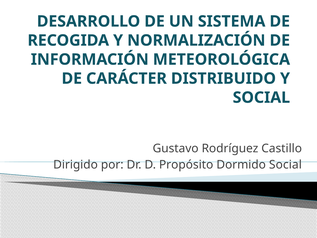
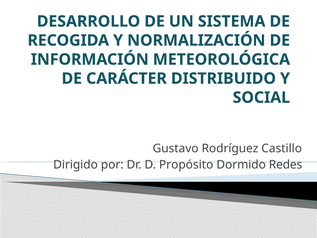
Dormido Social: Social -> Redes (286, 164)
